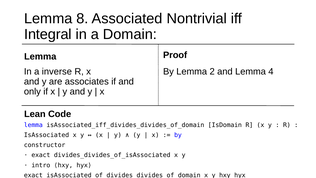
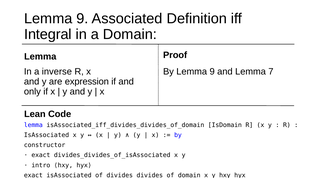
8: 8 -> 9 (82, 19)
Nontrivial: Nontrivial -> Definition (197, 19)
By Lemma 2: 2 -> 9 (212, 71)
4: 4 -> 7 (271, 71)
associates: associates -> expression (87, 81)
